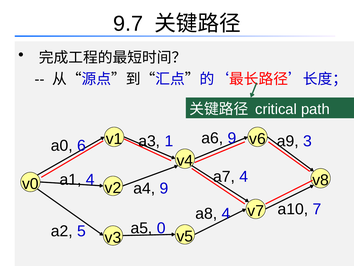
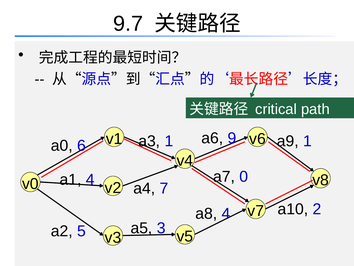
a9 3: 3 -> 1 (308, 141)
a7 4: 4 -> 0 (244, 176)
a4 9: 9 -> 7 (164, 188)
7: 7 -> 2 (317, 209)
0: 0 -> 3 (161, 228)
